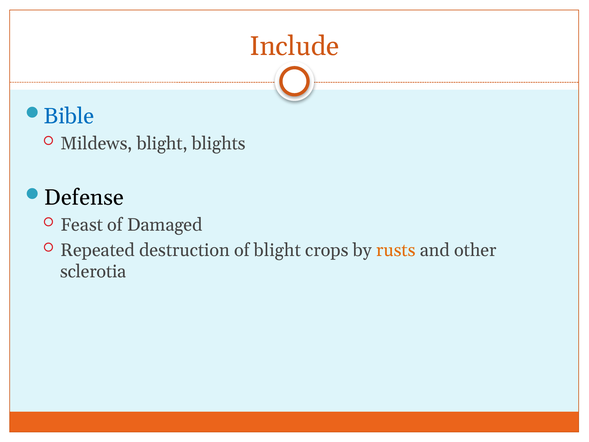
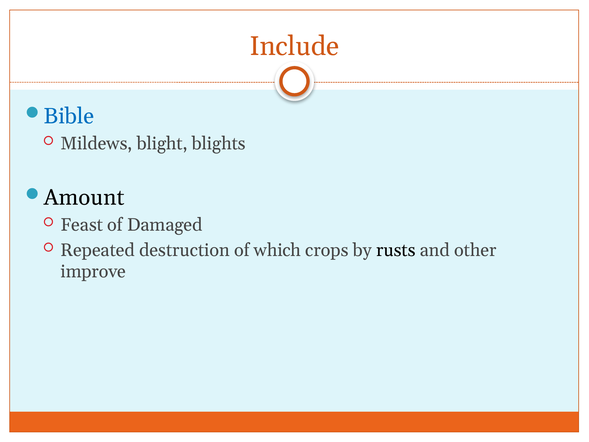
Defense: Defense -> Amount (84, 197)
of blight: blight -> which (278, 250)
rusts colour: orange -> black (396, 250)
sclerotia: sclerotia -> improve (93, 272)
